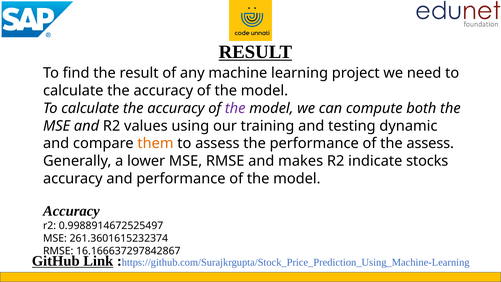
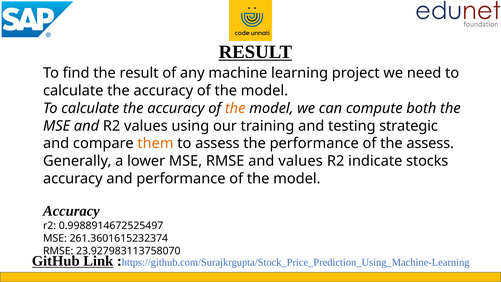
the colour: purple -> orange (235, 108)
dynamic: dynamic -> strategic (409, 126)
and makes: makes -> values (301, 161)
16.166637297842867: 16.166637297842867 -> 23.927983113758070 (128, 251)
